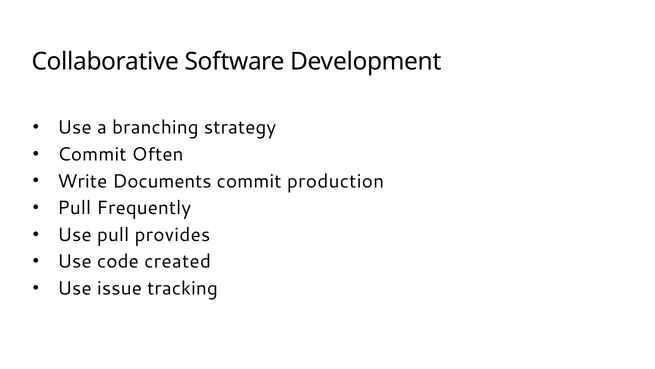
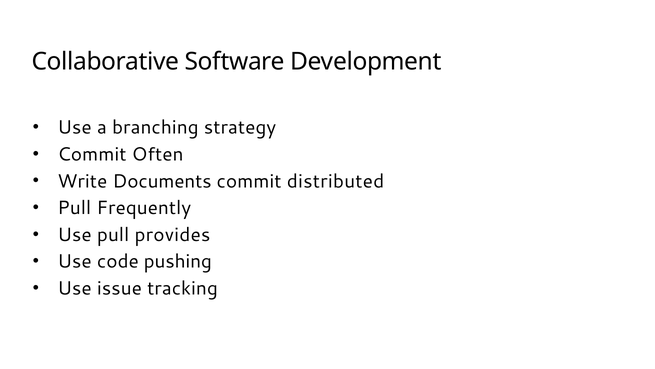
production: production -> distributed (336, 181)
created: created -> pushing (178, 261)
